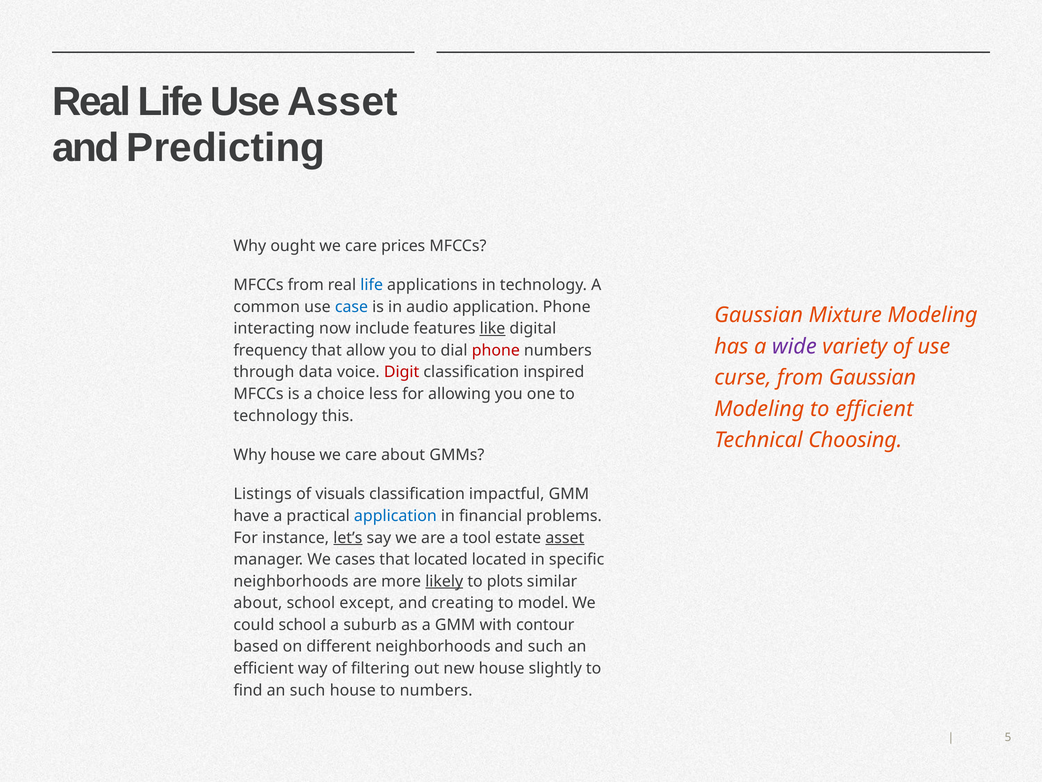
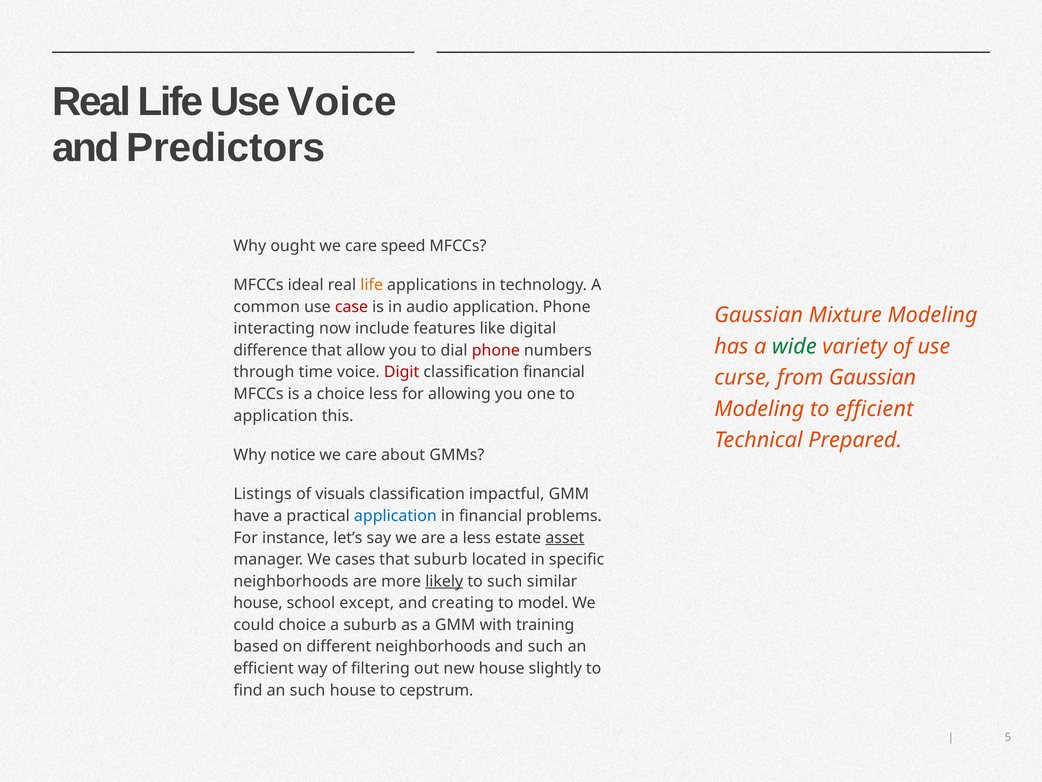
Use Asset: Asset -> Voice (342, 102)
Predicting: Predicting -> Predictors (226, 148)
prices: prices -> speed (403, 246)
from: from -> ideal (306, 285)
life colour: blue -> orange (372, 285)
case colour: blue -> red (351, 307)
like underline: present -> none (493, 328)
wide colour: purple -> green (794, 346)
frequency: frequency -> difference (270, 350)
data: data -> time (316, 372)
classification inspired: inspired -> financial (554, 372)
technology: technology -> application (275, 415)
Choosing: Choosing -> Prepared (855, 440)
Why house: house -> notice (293, 455)
let’s underline: present -> none (348, 537)
a tool: tool -> less (477, 537)
that located: located -> suburb (441, 559)
to plots: plots -> such (505, 581)
about: about -> house (258, 603)
could school: school -> choice (302, 625)
contour: contour -> training (545, 625)
to numbers: numbers -> cepstrum (436, 690)
